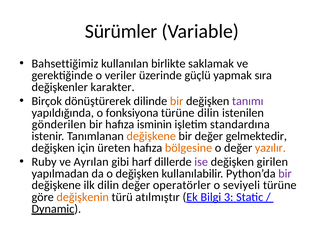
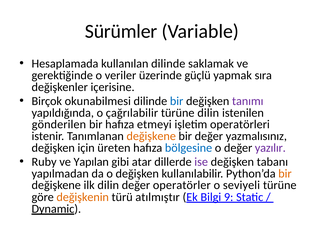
Bahsettiğimiz: Bahsettiğimiz -> Hesaplamada (65, 64)
kullanılan birlikte: birlikte -> dilinde (168, 64)
karakter: karakter -> içerisine (113, 87)
dönüştürerek: dönüştürerek -> okunabilmesi (98, 101)
bir colour: orange -> blue (177, 101)
fonksiyona: fonksiyona -> çağrılabilir (132, 113)
isminin: isminin -> etmeyi (154, 124)
standardına: standardına -> operatörleri (240, 124)
gelmektedir: gelmektedir -> yazmalısınız (256, 136)
bölgesine colour: orange -> blue (189, 148)
yazılır colour: orange -> purple (270, 148)
Ayrılan: Ayrılan -> Yapılan (91, 162)
harf: harf -> atar (142, 162)
girilen: girilen -> tabanı (272, 162)
bir colour: purple -> orange (285, 174)
3: 3 -> 9 (229, 197)
